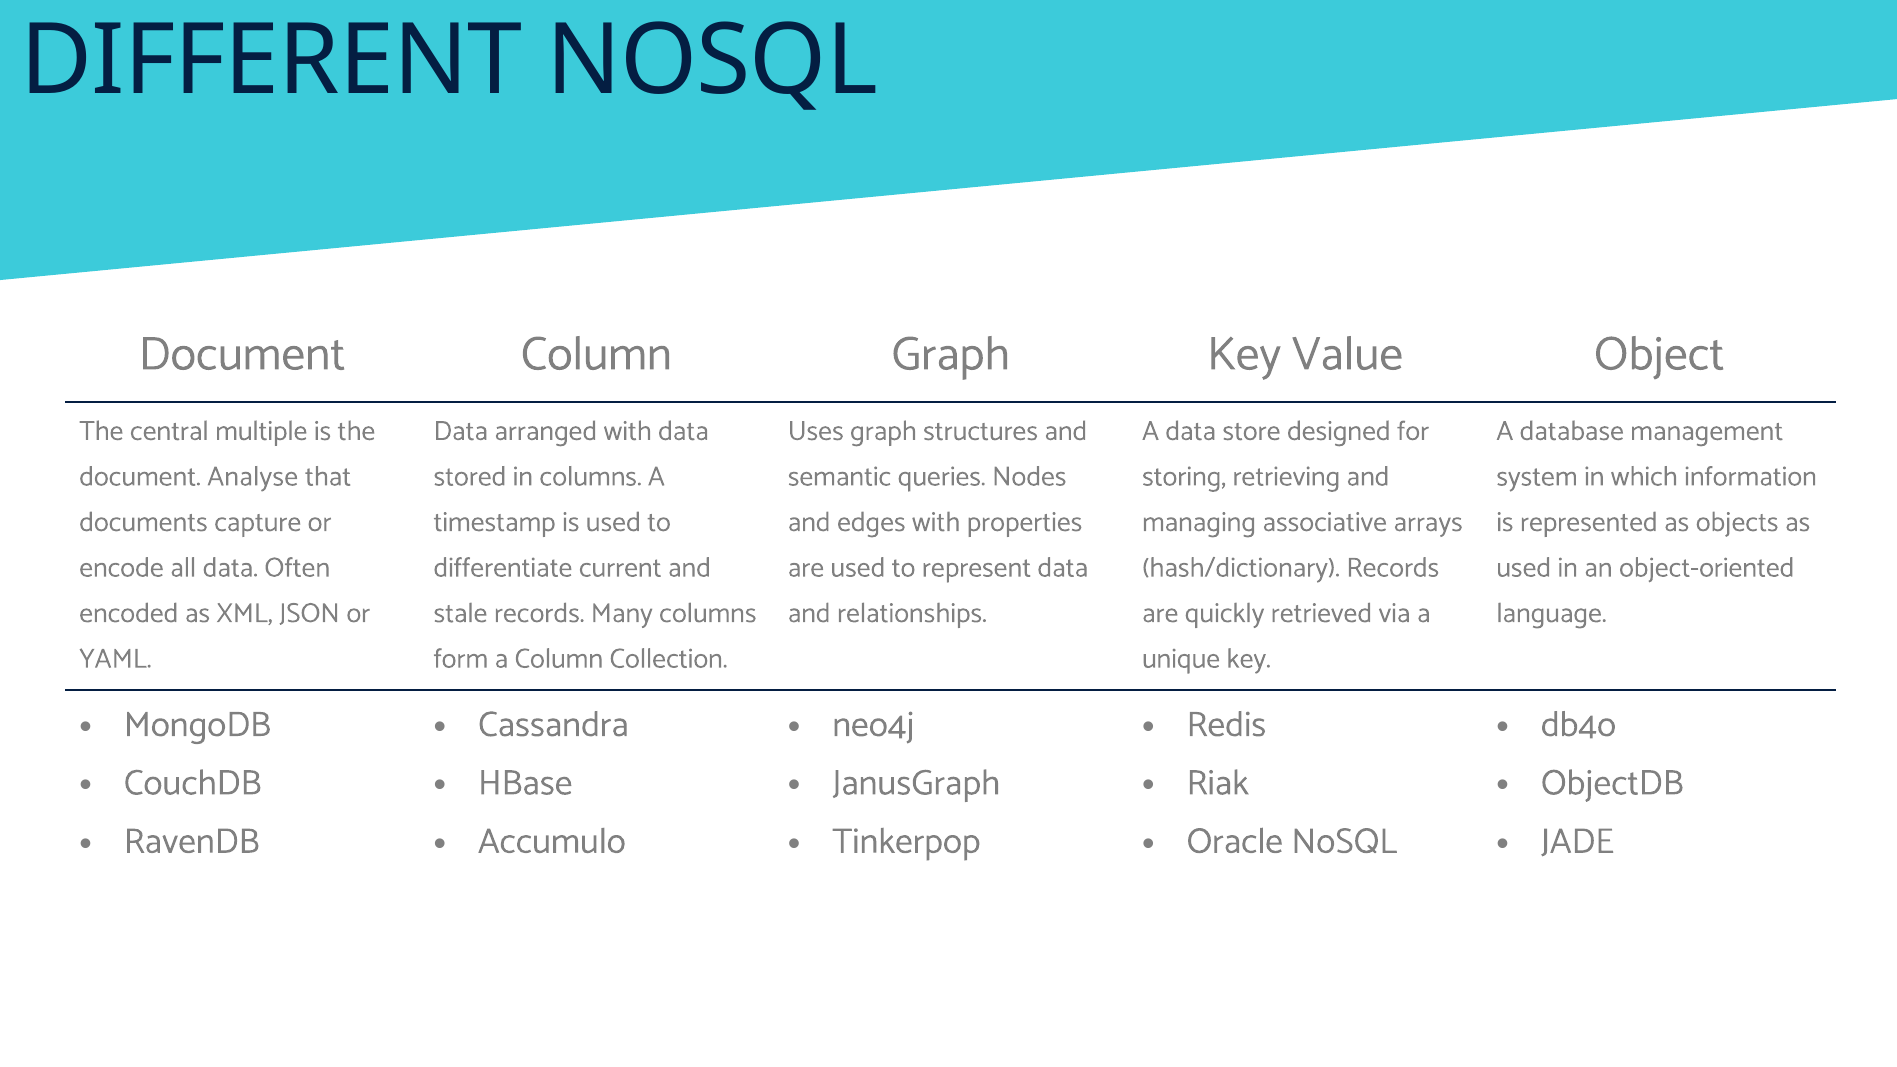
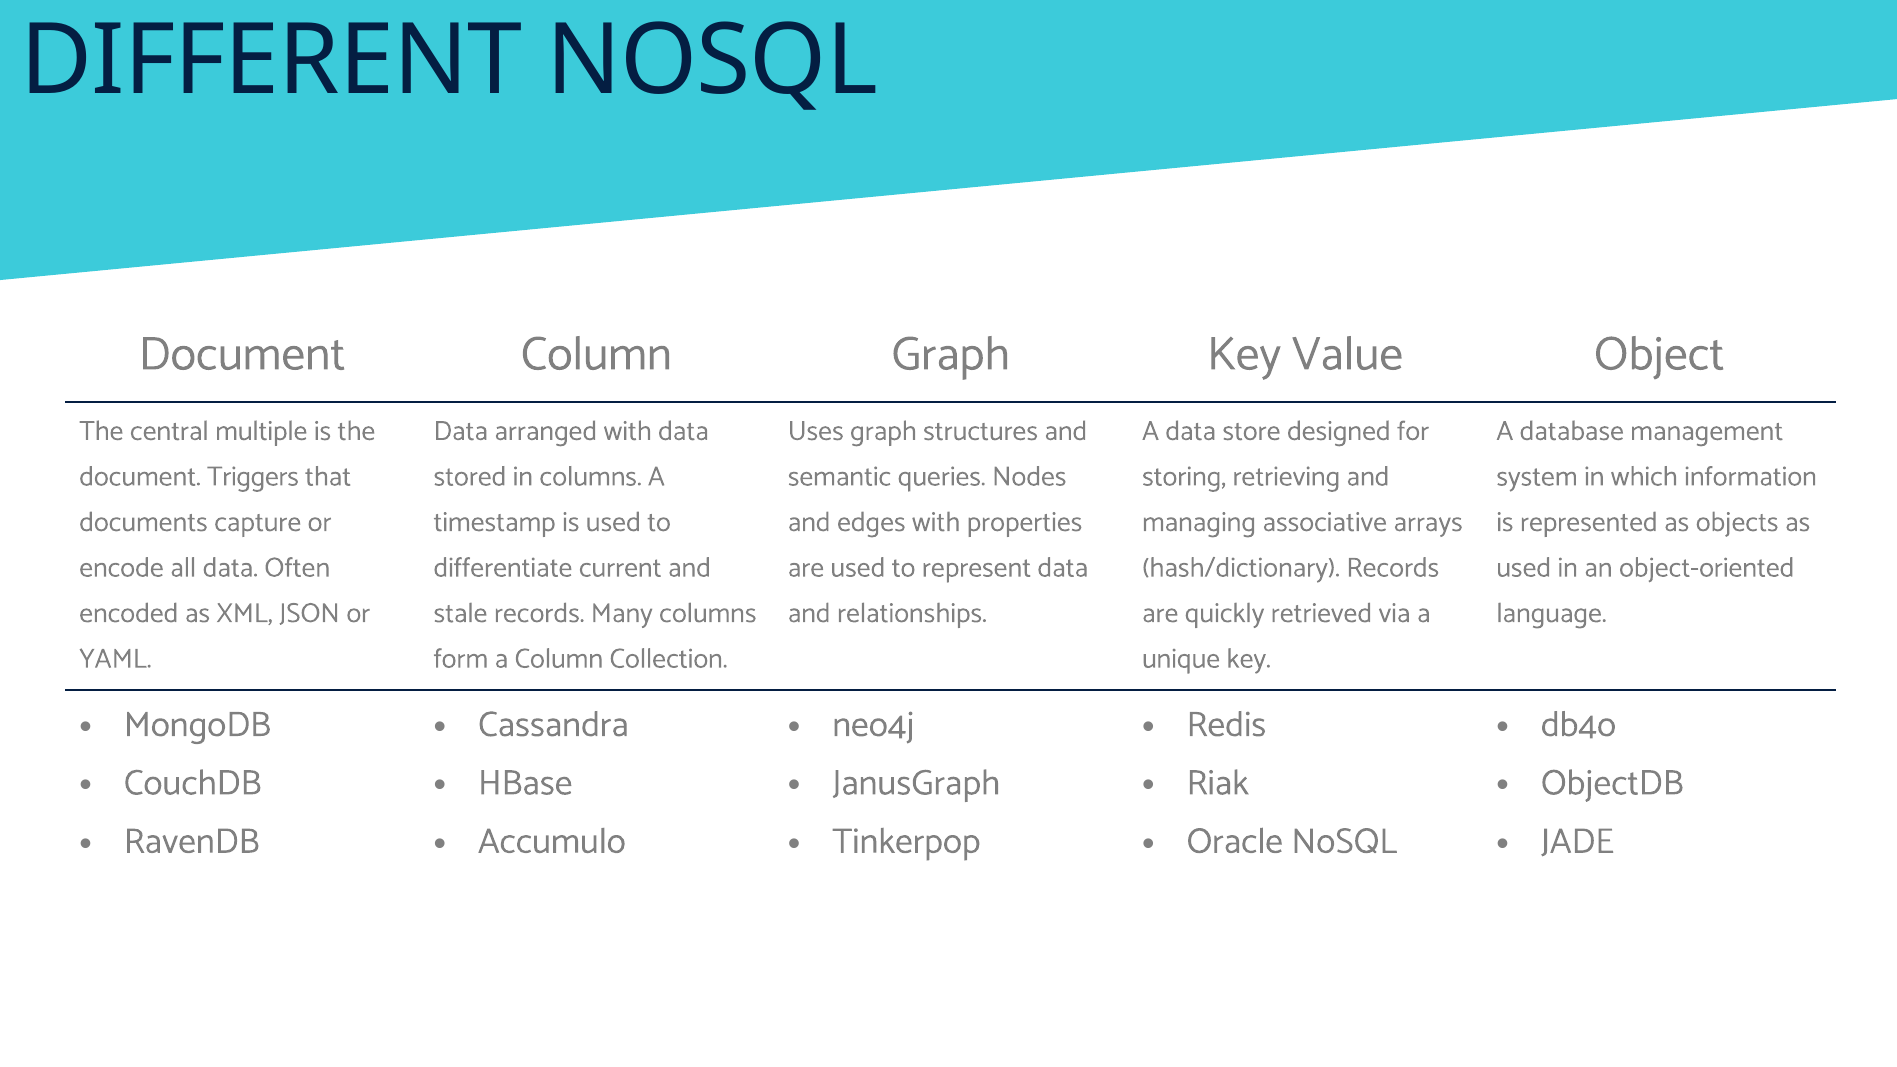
Analyse: Analyse -> Triggers (253, 476)
